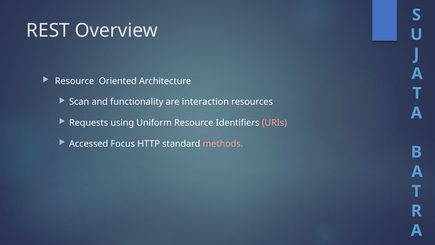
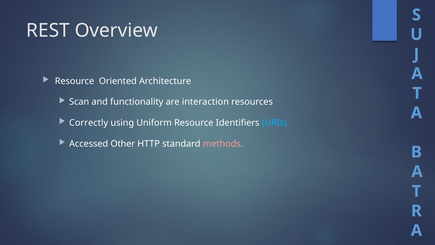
Requests: Requests -> Correctly (89, 123)
URIs colour: pink -> light blue (274, 123)
Focus: Focus -> Other (123, 143)
